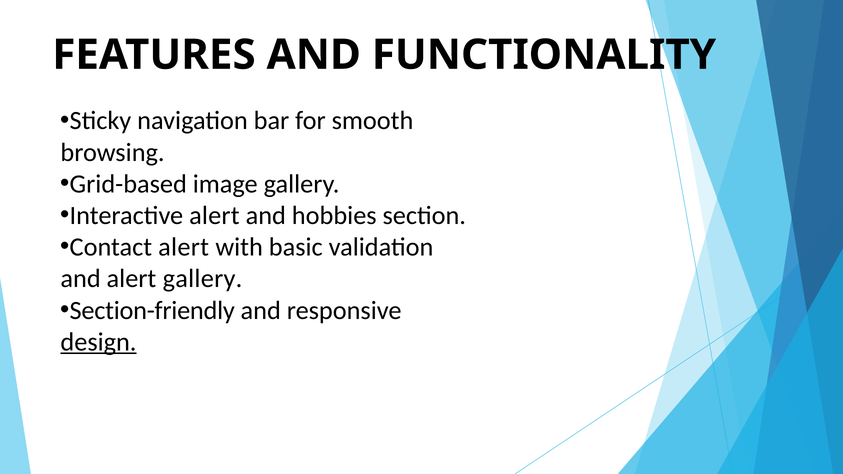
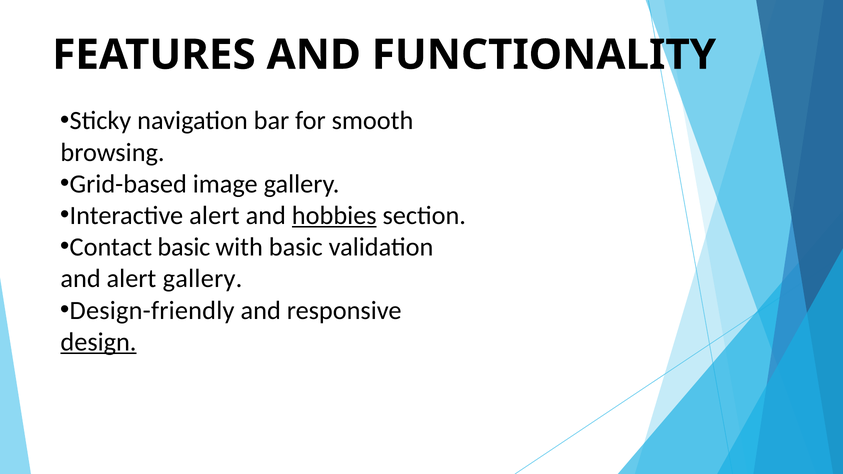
hobbies underline: none -> present (334, 216)
Contact alert: alert -> basic (184, 247)
Section-friendly: Section-friendly -> Design-friendly (152, 311)
